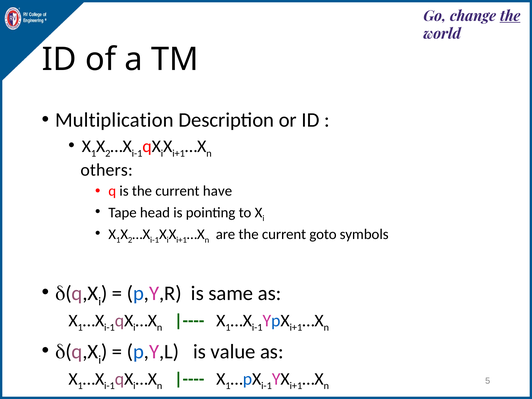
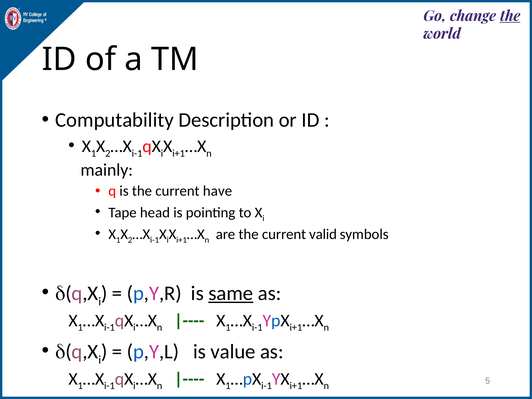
Multiplication: Multiplication -> Computability (114, 120)
others: others -> mainly (107, 170)
goto: goto -> valid (323, 234)
same underline: none -> present (231, 293)
